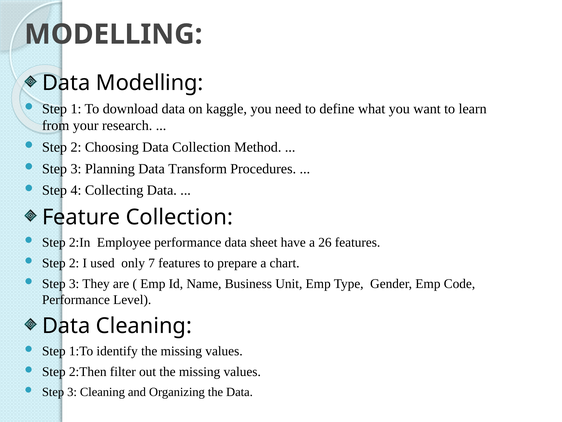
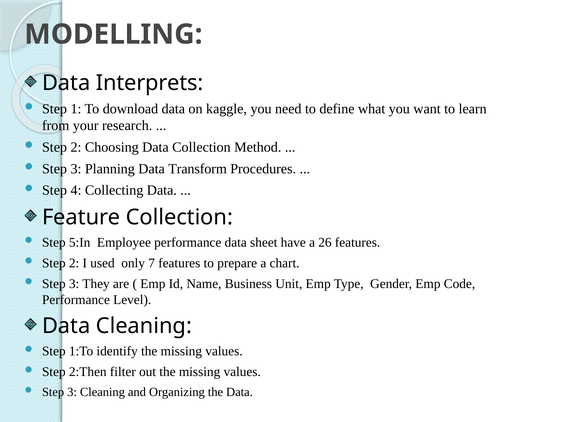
Data Modelling: Modelling -> Interprets (150, 83)
2:In: 2:In -> 5:In (80, 242)
